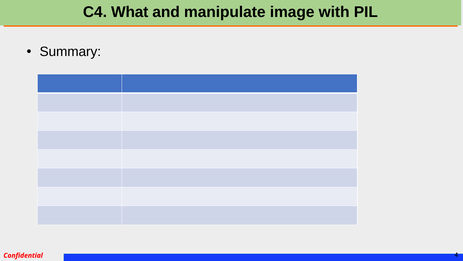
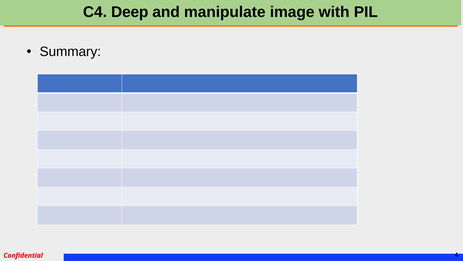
What: What -> Deep (130, 12)
